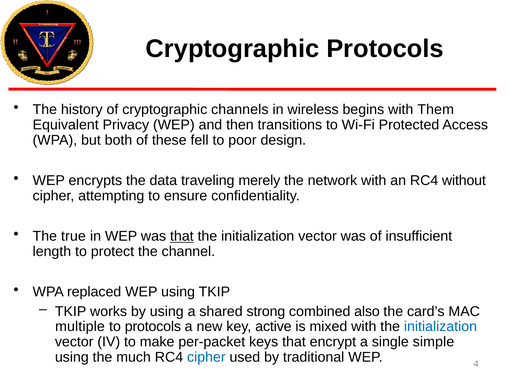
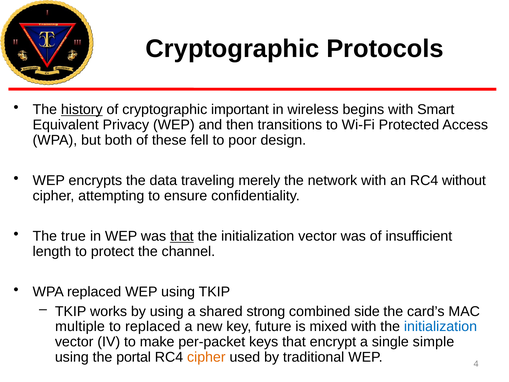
history underline: none -> present (82, 110)
channels: channels -> important (240, 110)
Them: Them -> Smart (436, 110)
also: also -> side (367, 311)
to protocols: protocols -> replaced (153, 326)
active: active -> future (273, 326)
much: much -> portal (134, 357)
cipher colour: blue -> orange (206, 357)
